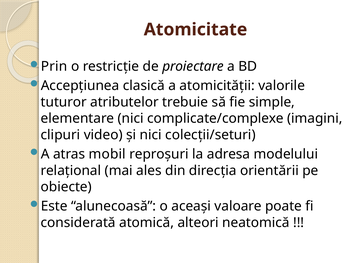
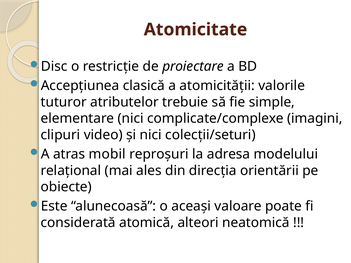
Prin: Prin -> Disc (54, 66)
